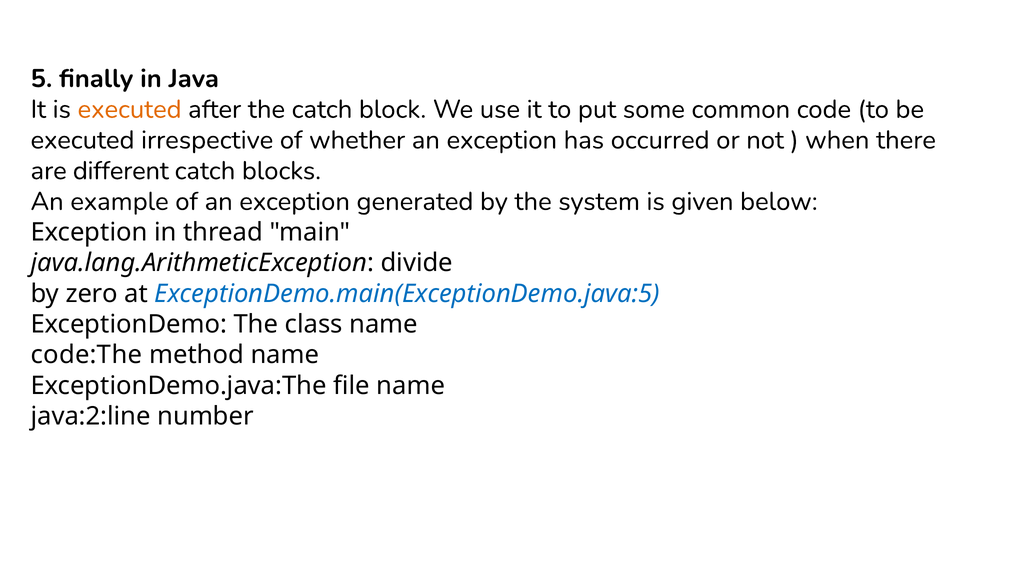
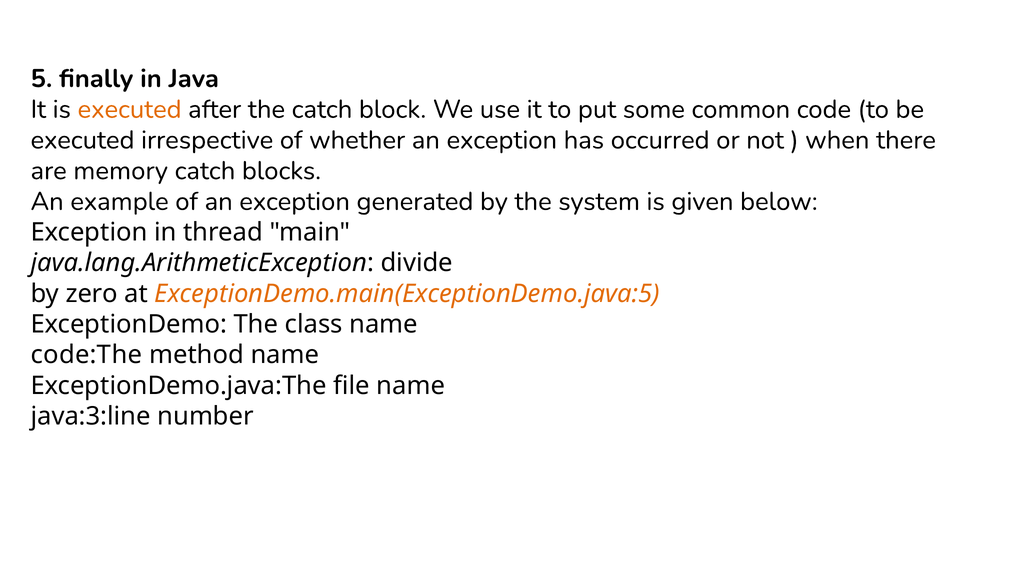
different: different -> memory (121, 171)
ExceptionDemo.main(ExceptionDemo.java:5 colour: blue -> orange (407, 294)
java:2:line: java:2:line -> java:3:line (91, 417)
